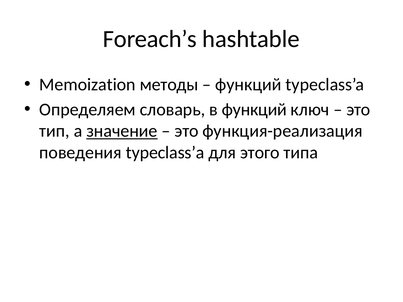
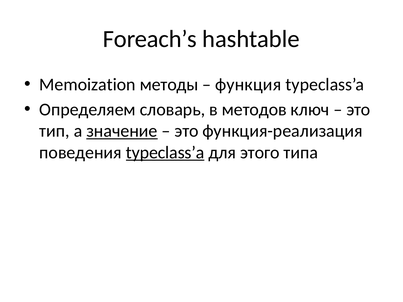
функций: функций -> функция (248, 85)
в функций: функций -> методов (254, 110)
typeclass’a underline: none -> present (165, 153)
